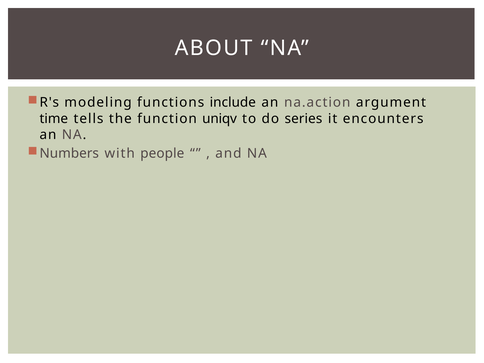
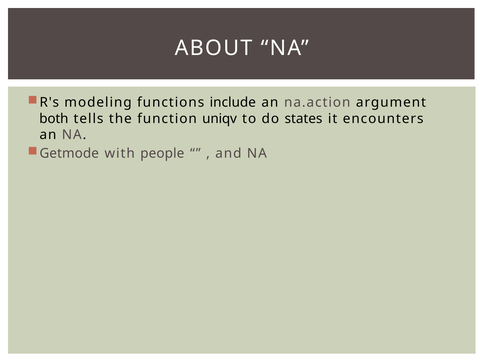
time: time -> both (54, 119)
series: series -> states (304, 119)
Numbers: Numbers -> Getmode (69, 154)
